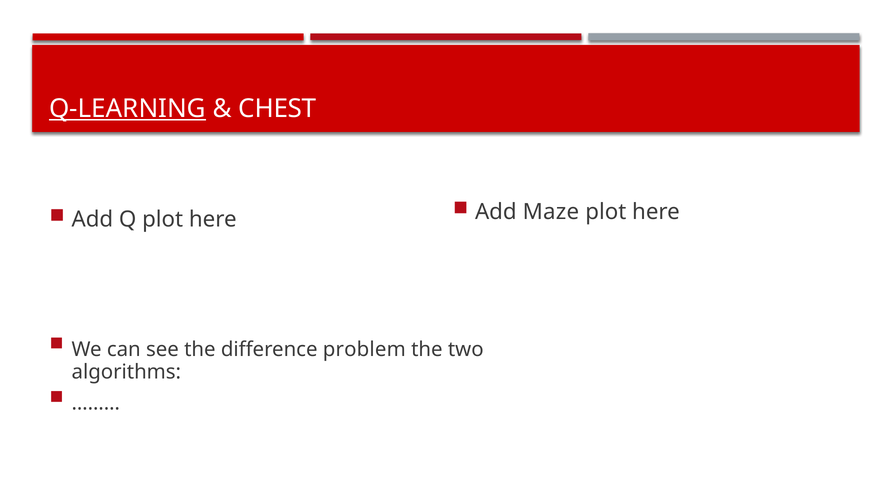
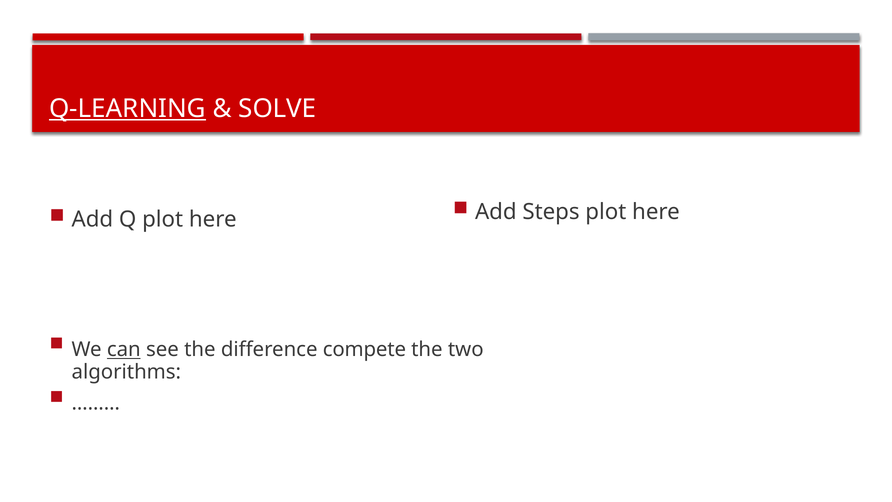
CHEST: CHEST -> SOLVE (277, 108)
Maze: Maze -> Steps (551, 212)
can underline: none -> present (124, 350)
problem: problem -> compete (364, 350)
